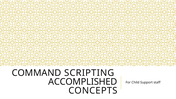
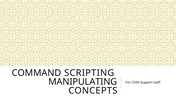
ACCOMPLISHED: ACCOMPLISHED -> MANIPULATING (83, 82)
